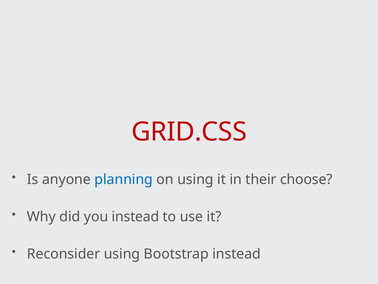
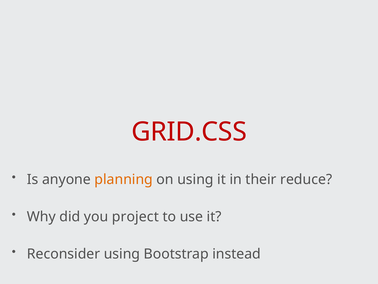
planning colour: blue -> orange (124, 179)
choose: choose -> reduce (306, 179)
you instead: instead -> project (135, 216)
